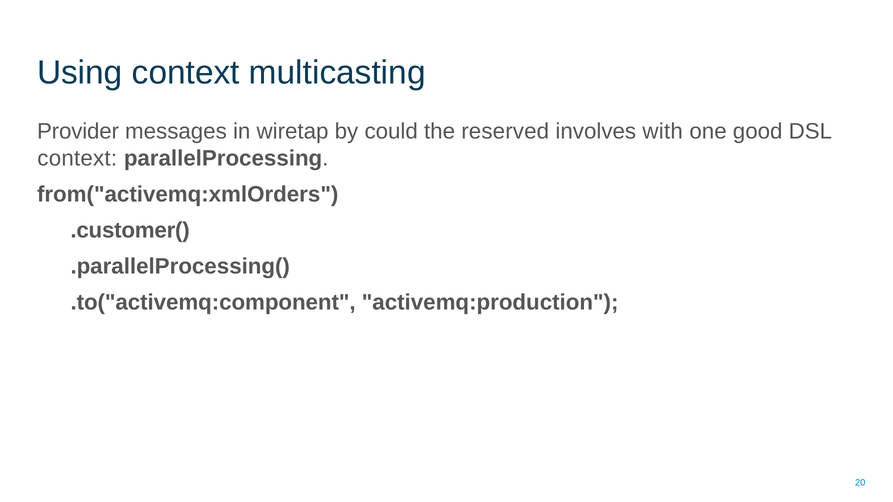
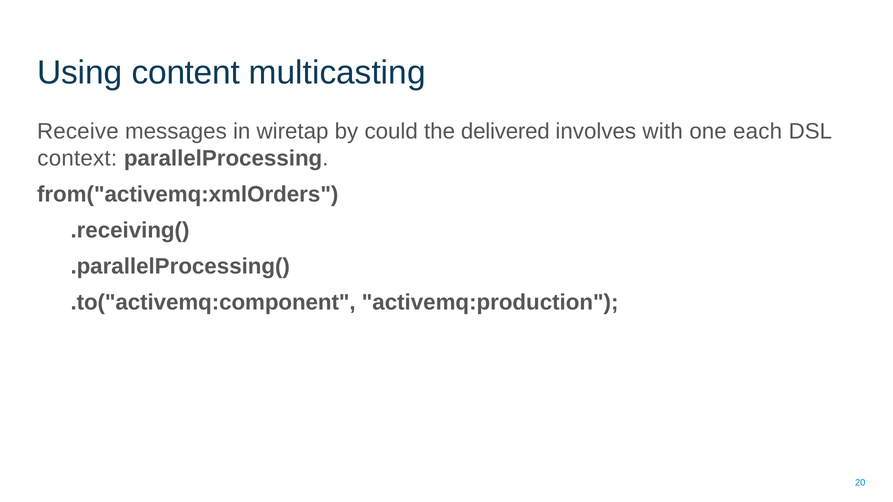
Using context: context -> content (186, 73)
Provider: Provider -> Receive (78, 131)
reserved: reserved -> delivered (505, 131)
good: good -> each (758, 131)
.customer(: .customer( -> .receiving( (130, 230)
